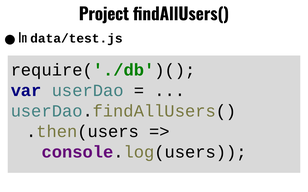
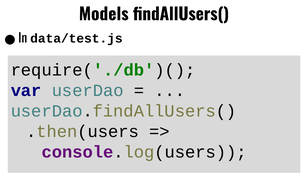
Project: Project -> Models (104, 15)
